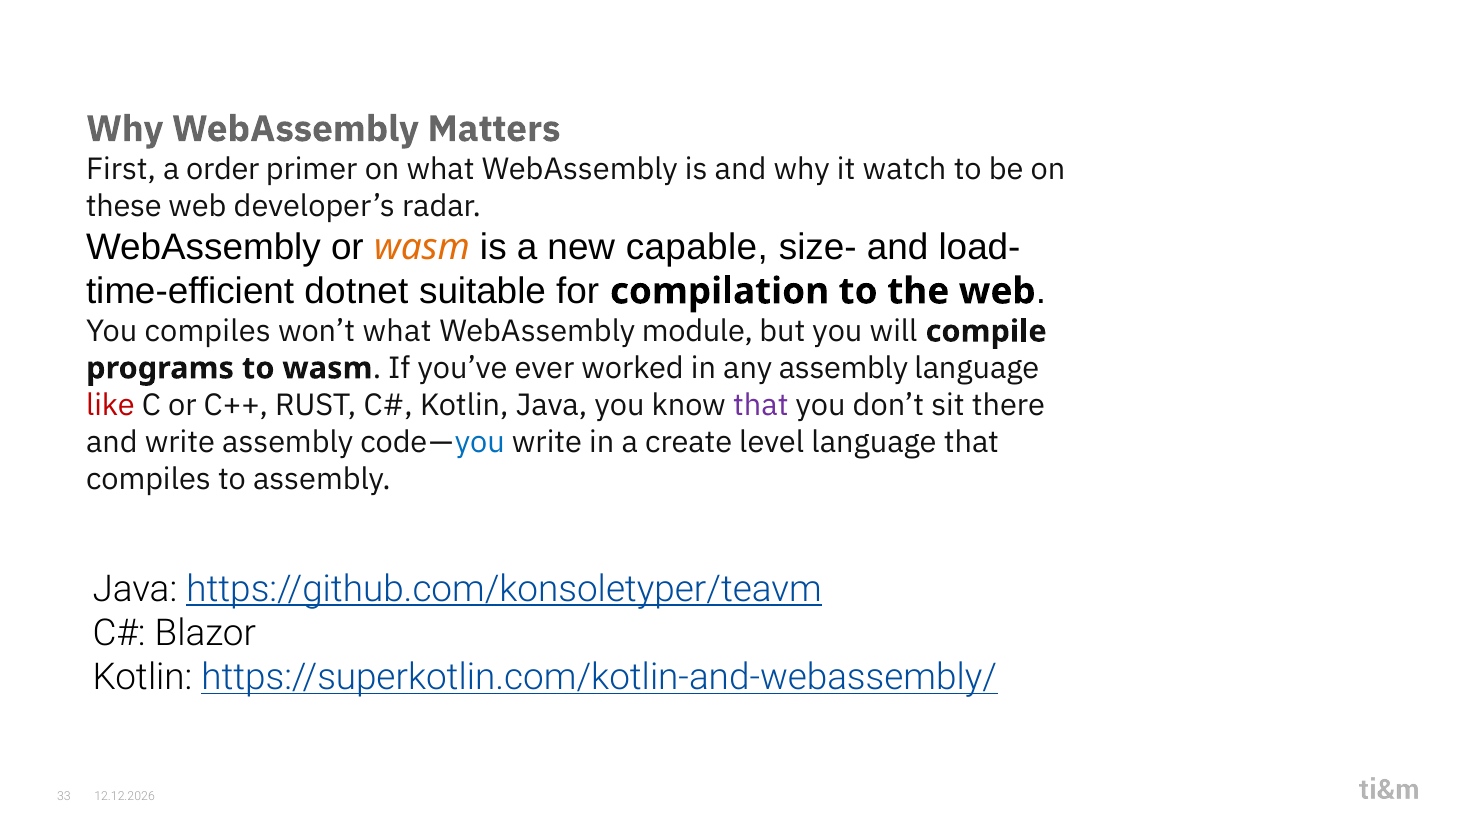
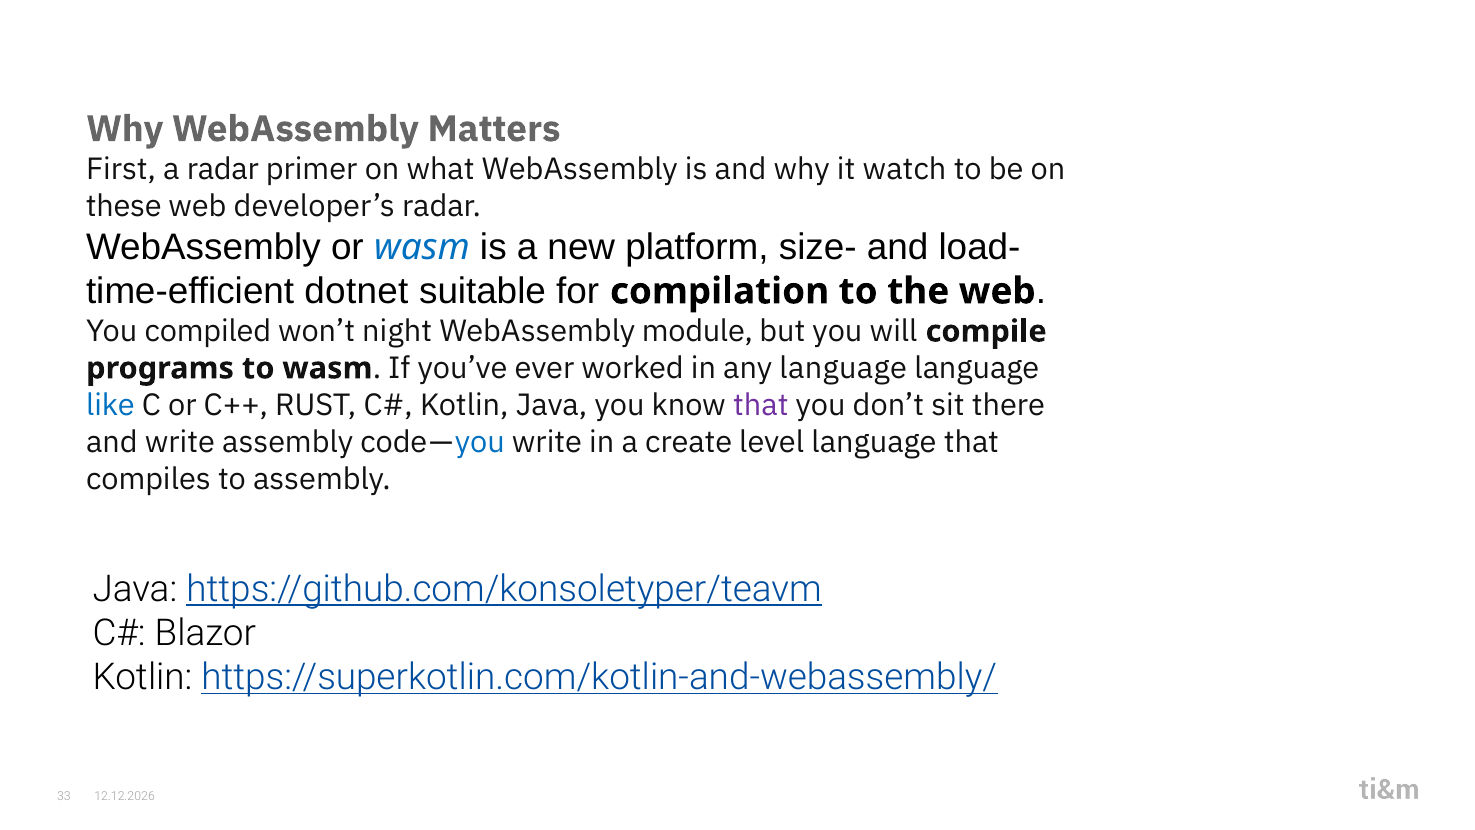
a order: order -> radar (223, 169)
wasm colour: orange -> blue (422, 247)
capable: capable -> platform (697, 247)
You compiles: compiles -> compiled (208, 331)
won’t what: what -> night (397, 331)
any assembly: assembly -> language (843, 368)
like colour: red -> blue (110, 405)
